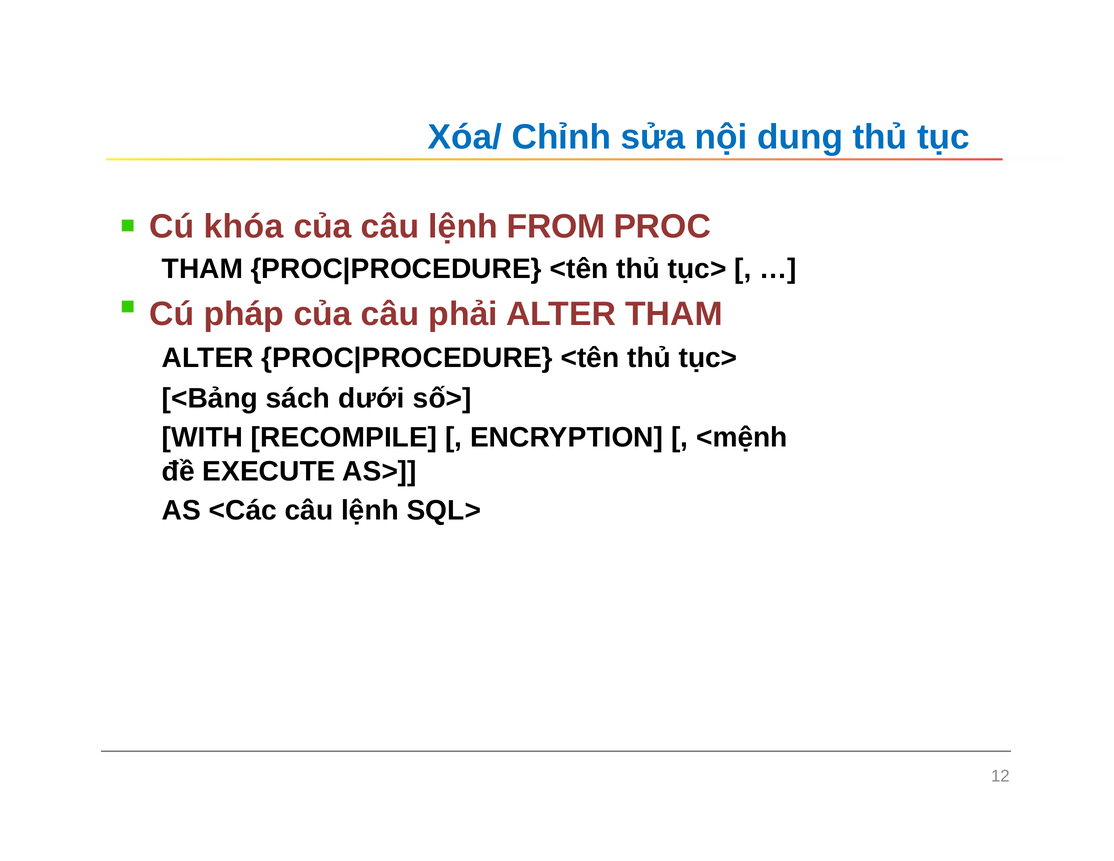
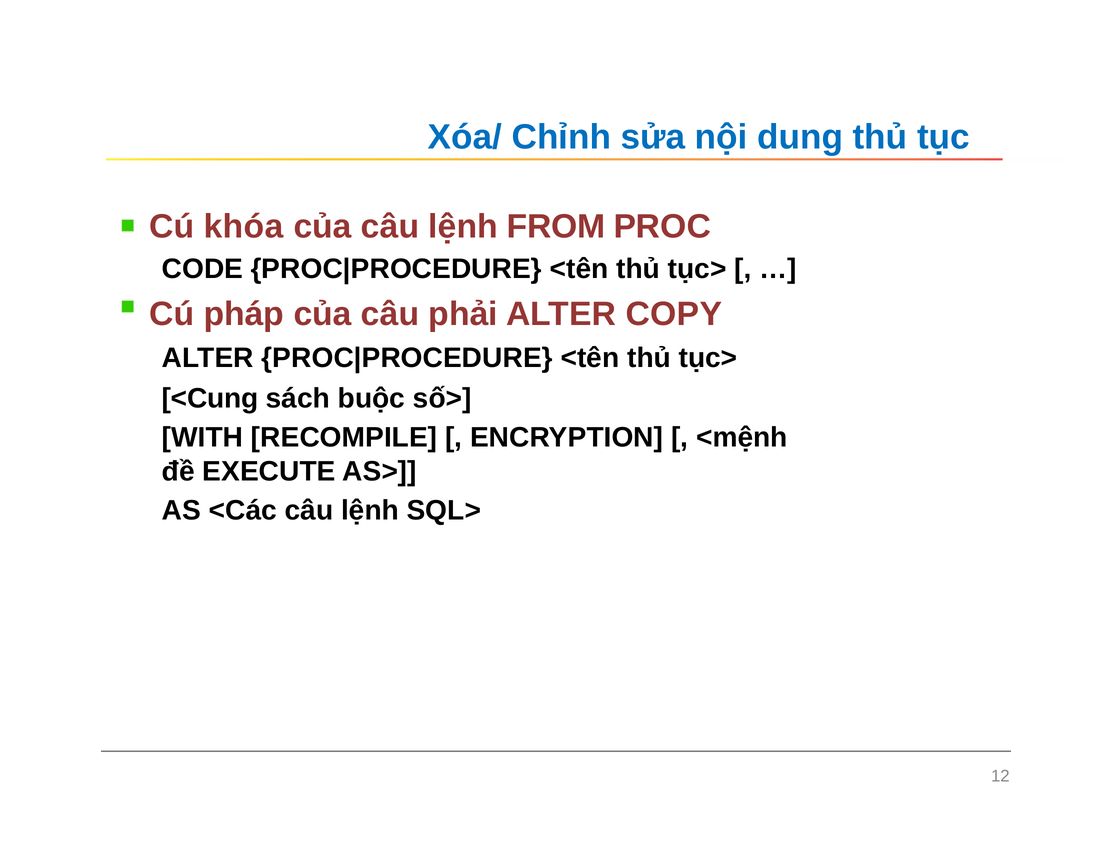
THAM: THAM -> CODE (203, 269)
ALTER THAM: THAM -> COPY (674, 314)
<Bảng: <Bảng -> <Cung (210, 398)
dưới: dưới -> buộc (371, 398)
